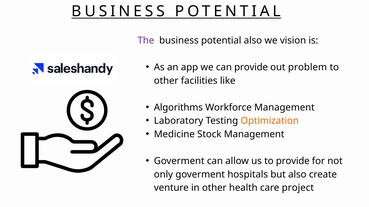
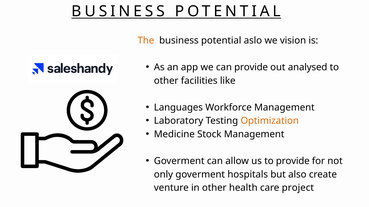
The colour: purple -> orange (146, 41)
potential also: also -> aslo (253, 41)
problem: problem -> analysed (308, 67)
Algorithms: Algorithms -> Languages (178, 108)
